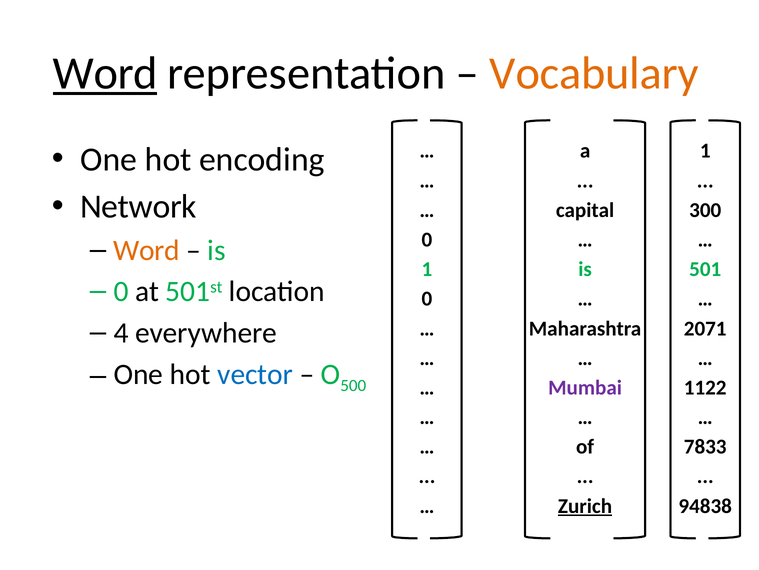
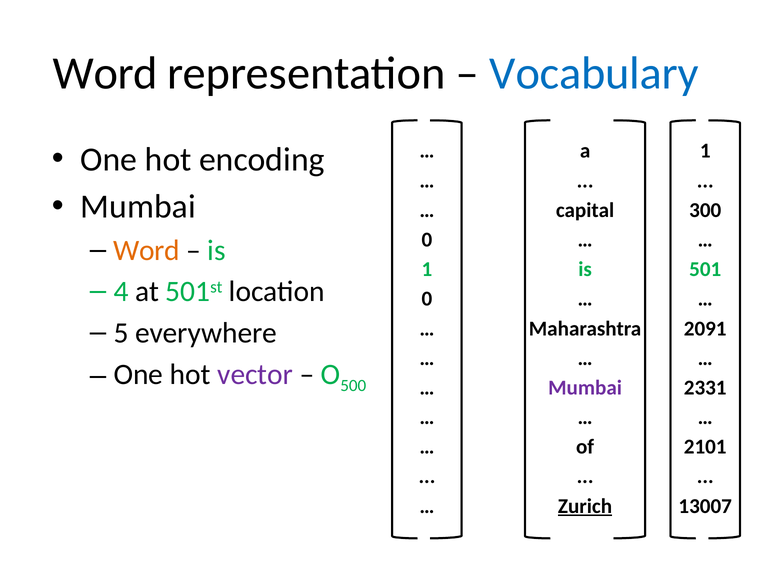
Word underline: present -> none (105, 73)
Vocabulary colour: orange -> blue (594, 73)
Network: Network -> Mumbai (138, 207)
0: 0 -> 4 (121, 291)
4: 4 -> 5 (121, 333)
2071: 2071 -> 2091 (705, 328)
vector colour: blue -> purple (255, 374)
1122: 1122 -> 2331 (705, 387)
7833: 7833 -> 2101 (705, 446)
94838: 94838 -> 13007 (705, 505)
